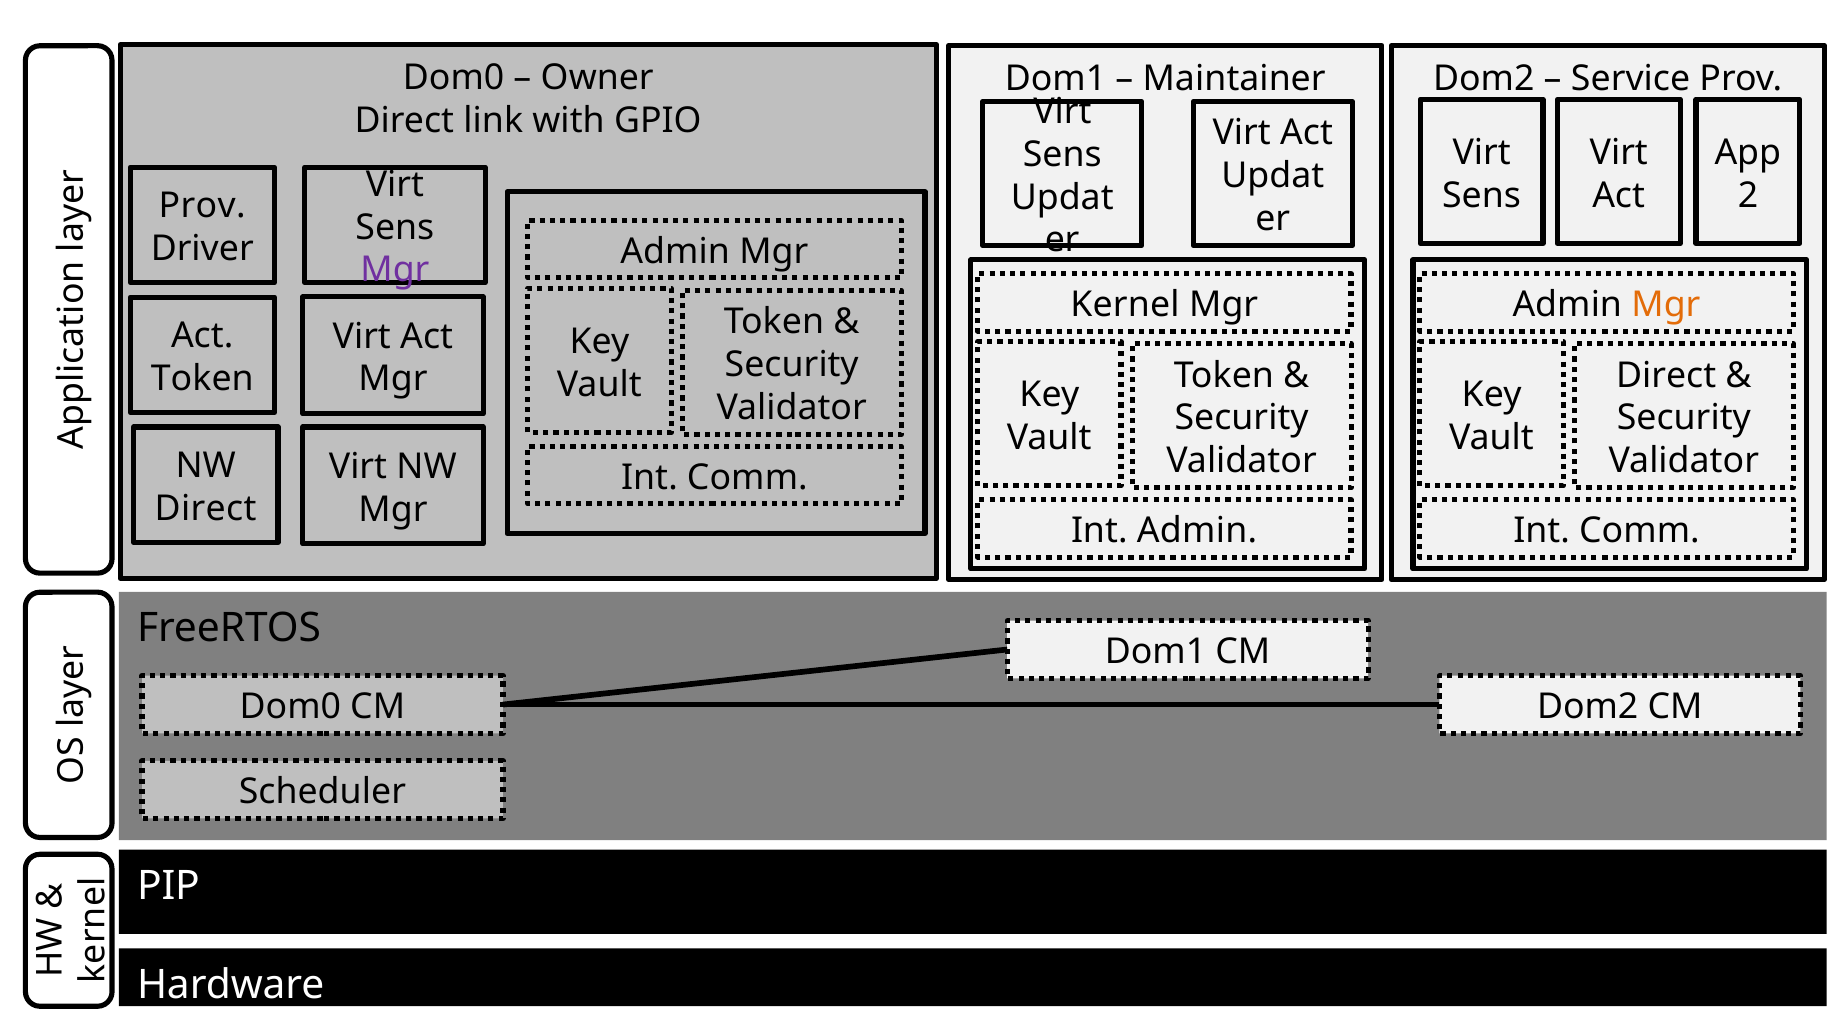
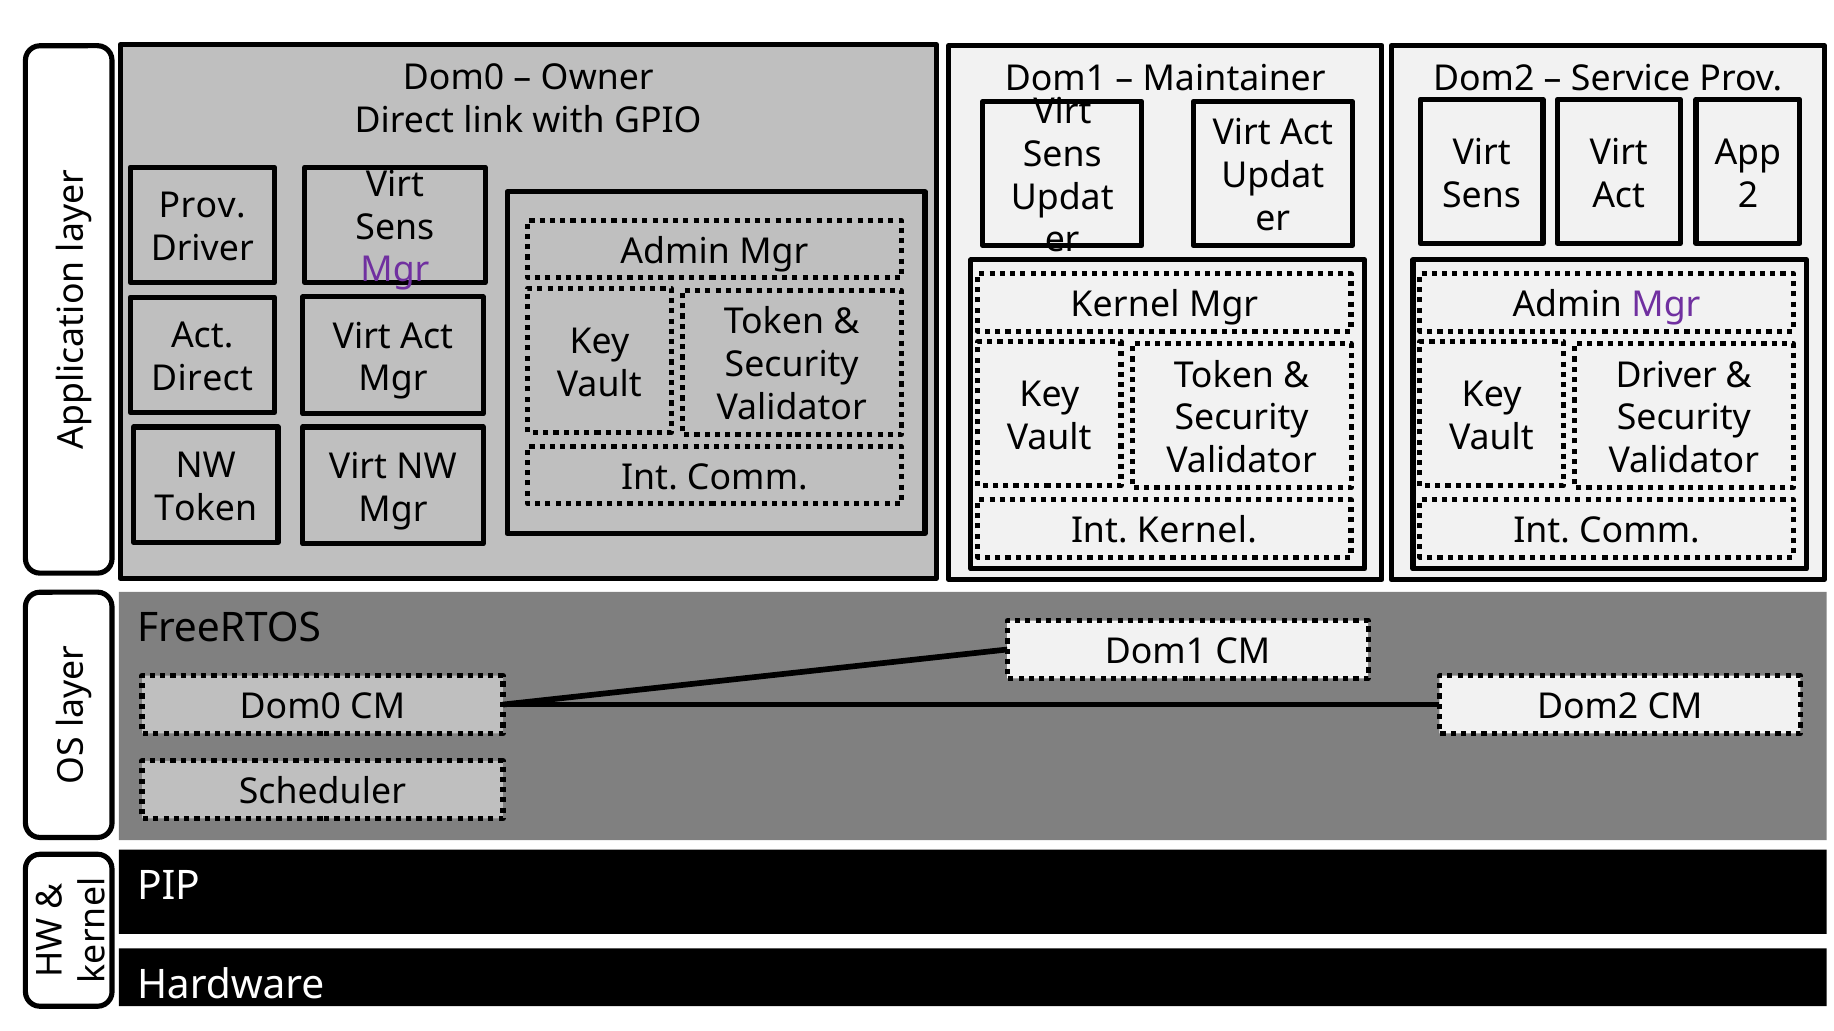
Mgr colour: orange -> purple (1666, 305)
Direct: Direct -> Driver (1666, 376)
Token: Token -> Direct (202, 379)
Direct: Direct -> Token (206, 509)
Int Admin: Admin -> Kernel (1197, 531)
